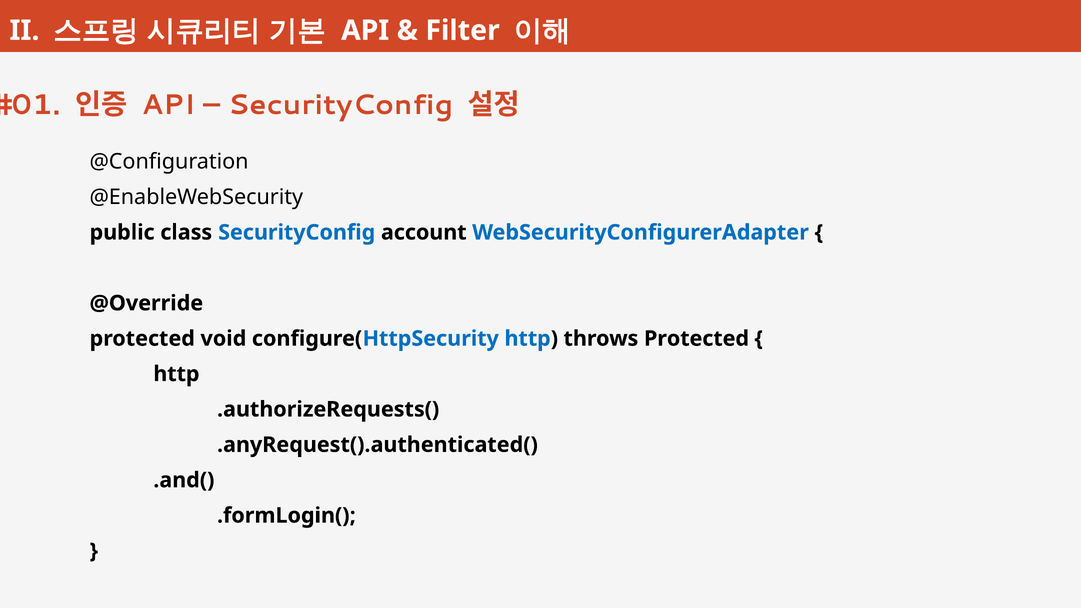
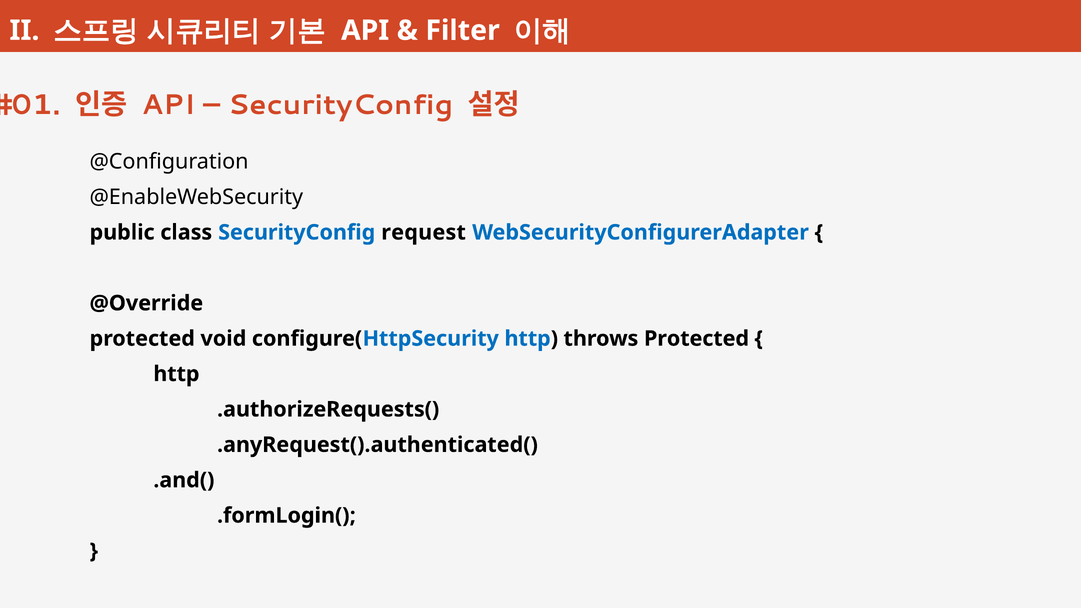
account: account -> request (424, 232)
